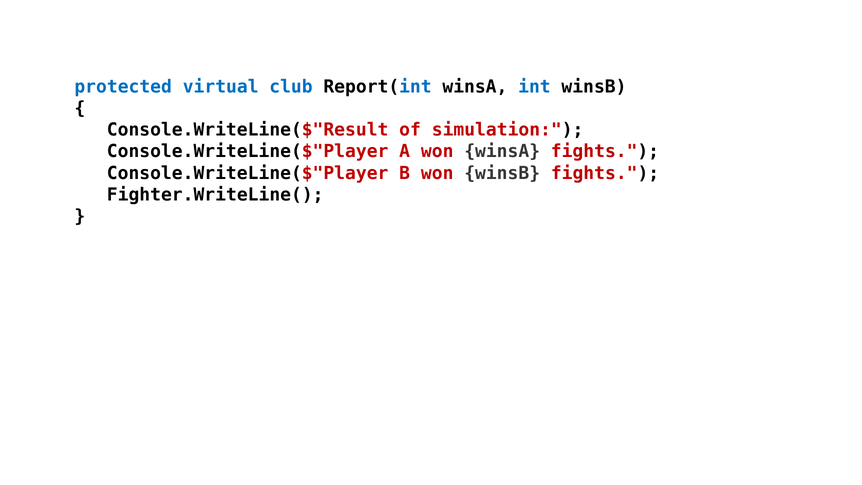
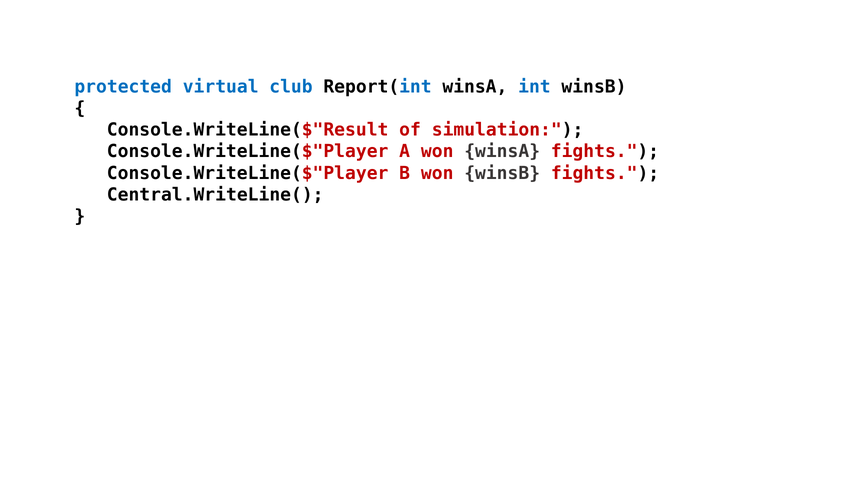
Fighter.WriteLine(: Fighter.WriteLine( -> Central.WriteLine( (215, 195)
